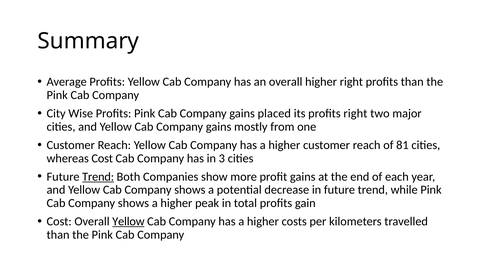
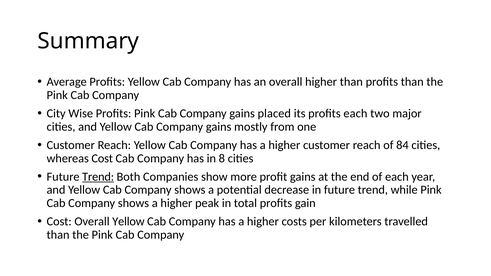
higher right: right -> than (351, 82)
profits right: right -> each (355, 114)
81: 81 -> 84 (402, 145)
3: 3 -> 8 (222, 158)
Yellow underline: present -> none (128, 222)
